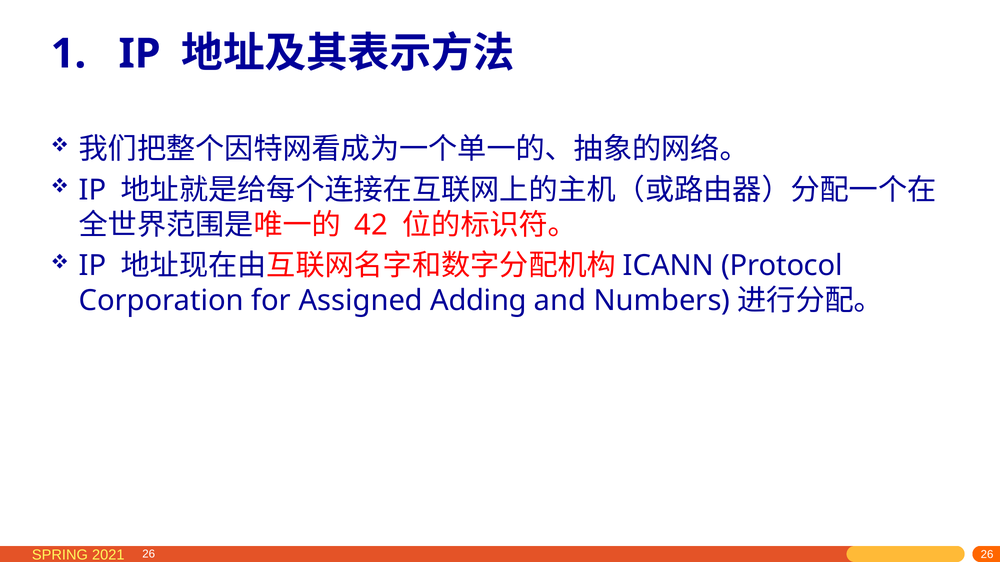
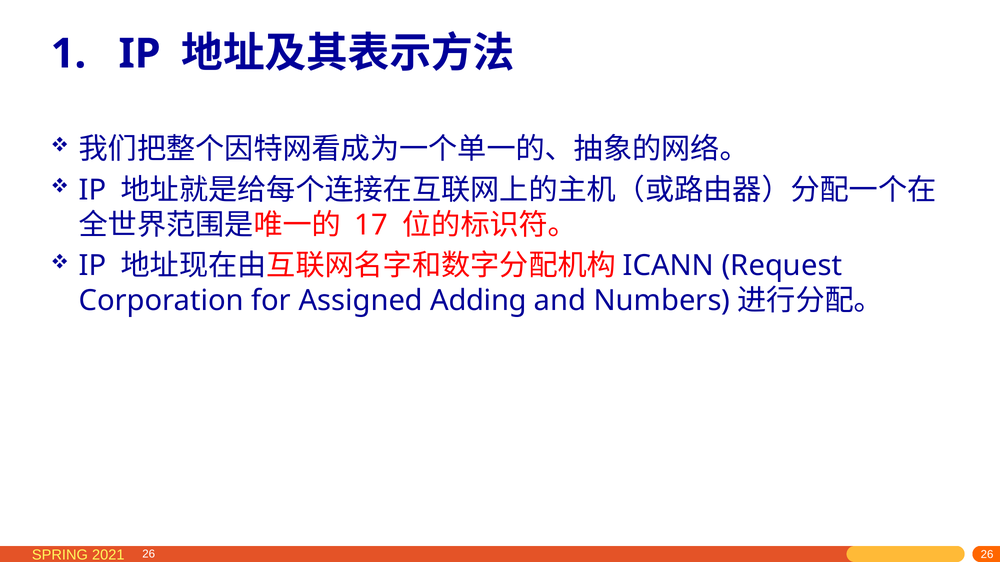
42: 42 -> 17 (371, 225)
Protocol: Protocol -> Request (782, 266)
